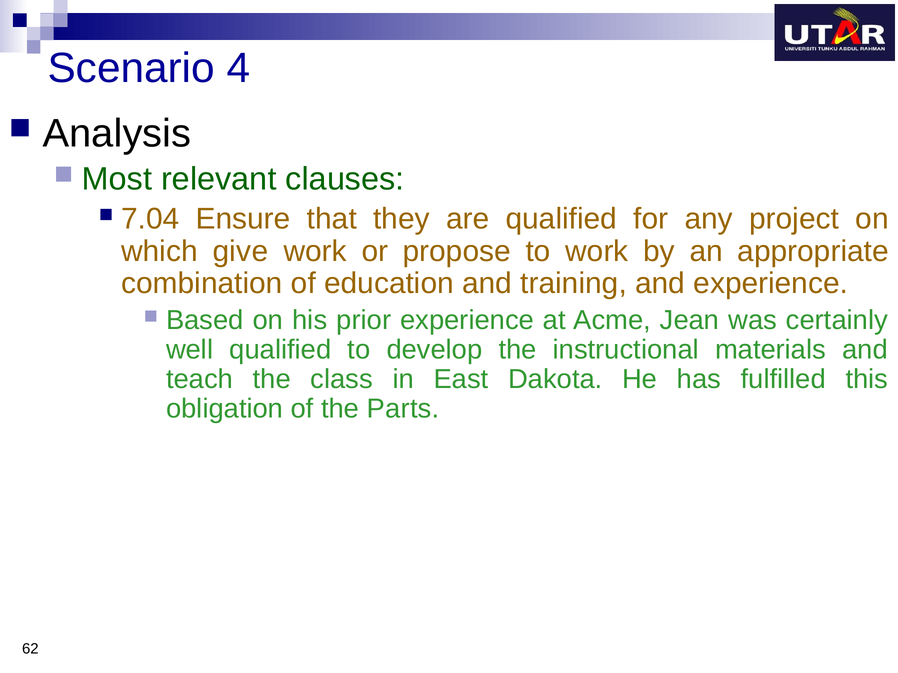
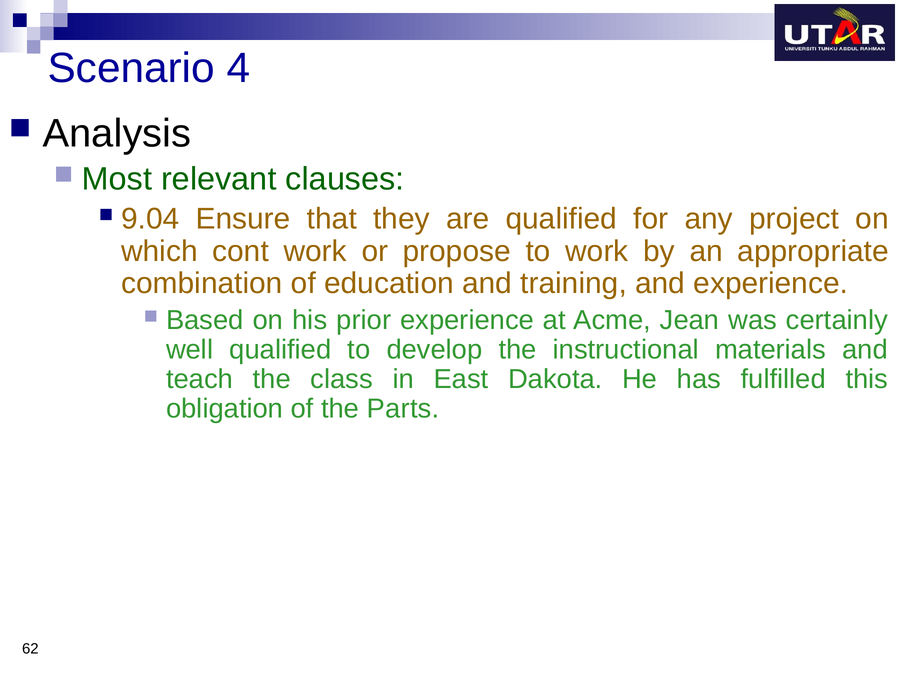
7.04: 7.04 -> 9.04 (150, 219)
give: give -> cont (241, 251)
